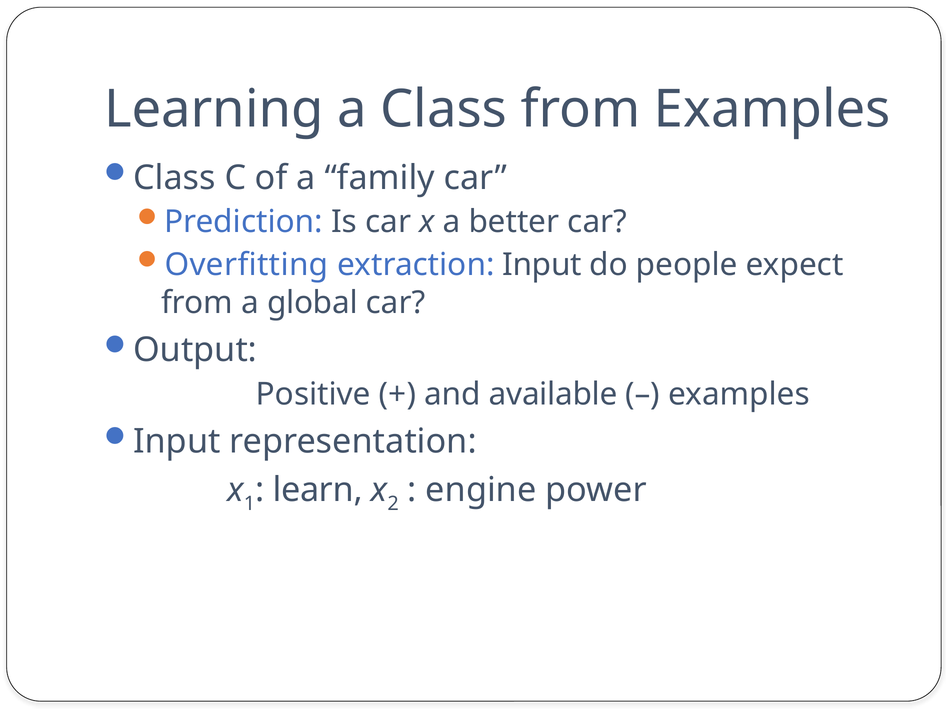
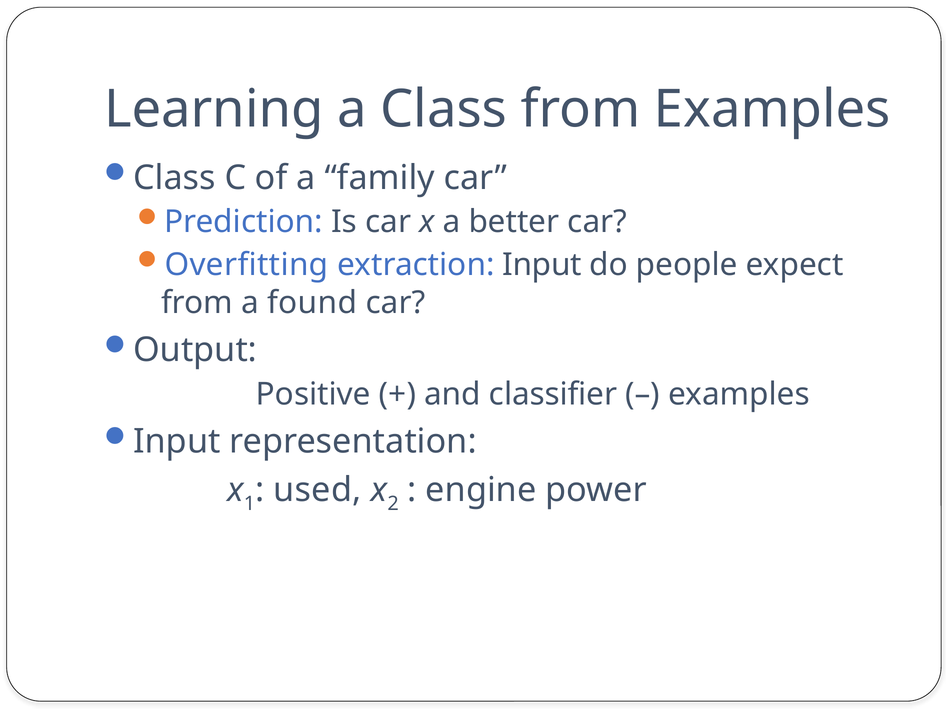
global: global -> found (312, 303)
available: available -> classifier (553, 394)
learn: learn -> used (317, 490)
